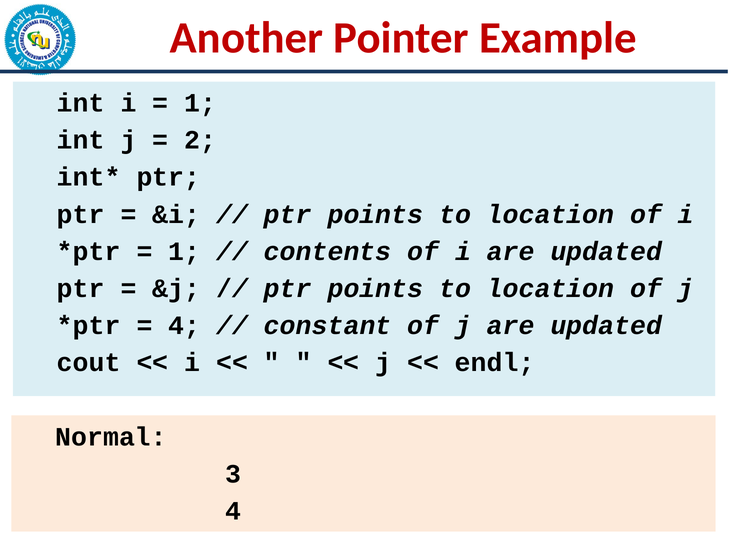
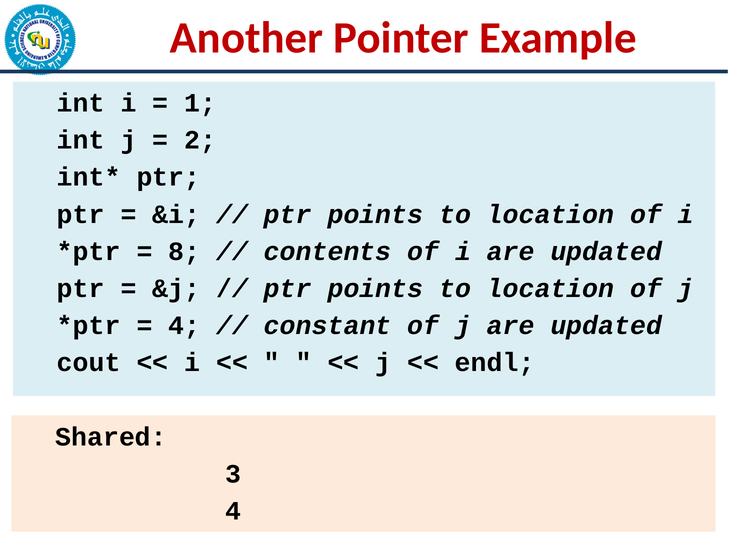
1: 1 -> 8 (184, 252)
Normal: Normal -> Shared (111, 437)
